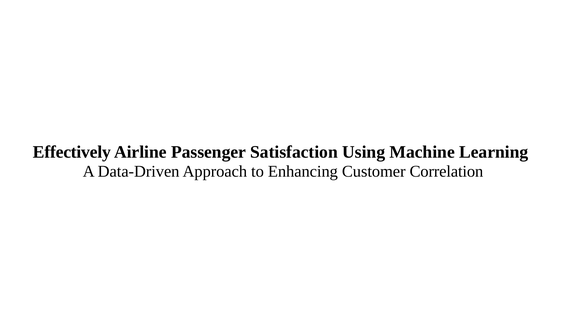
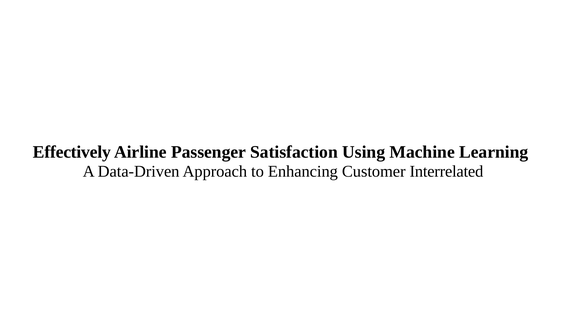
Correlation: Correlation -> Interrelated (446, 171)
